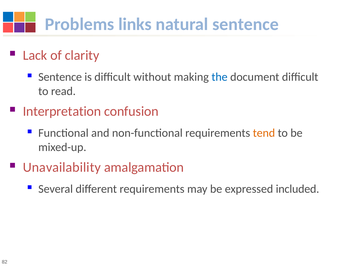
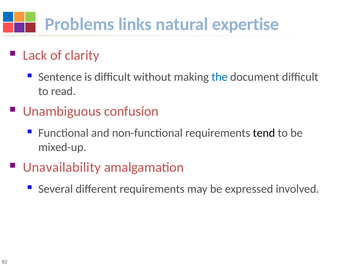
natural sentence: sentence -> expertise (246, 24)
Interpretation: Interpretation -> Unambiguous (62, 111)
tend colour: orange -> black (264, 133)
included: included -> involved (297, 189)
